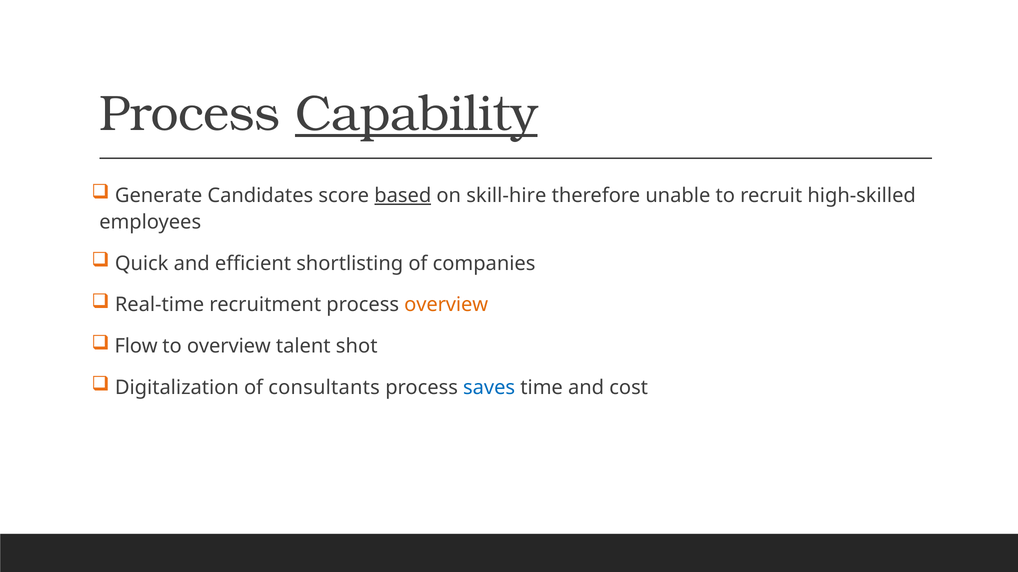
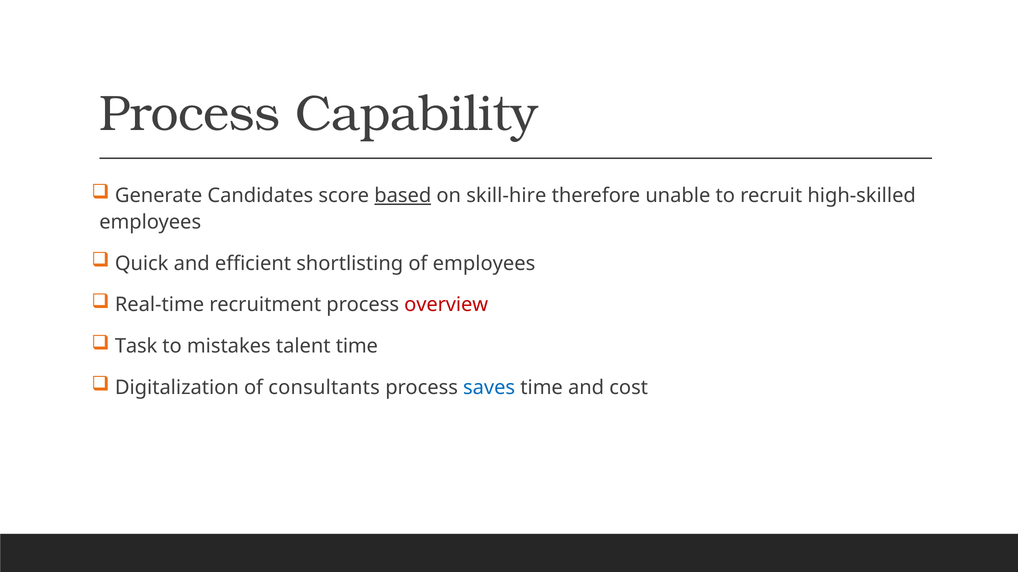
Capability underline: present -> none (417, 114)
of companies: companies -> employees (484, 264)
overview colour: orange -> red (446, 305)
Flow: Flow -> Task (136, 347)
to overview: overview -> mistakes (229, 347)
talent shot: shot -> time (357, 347)
